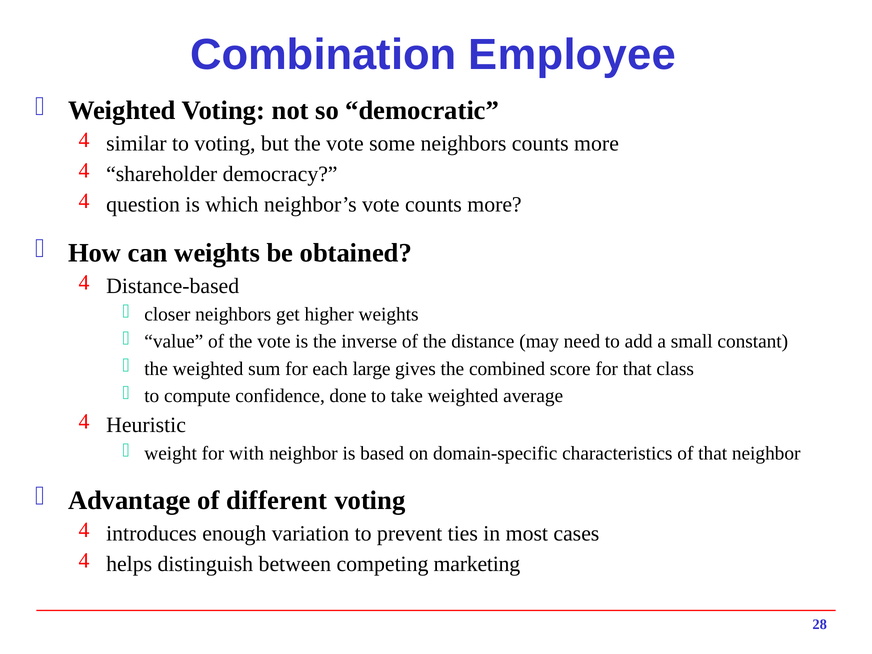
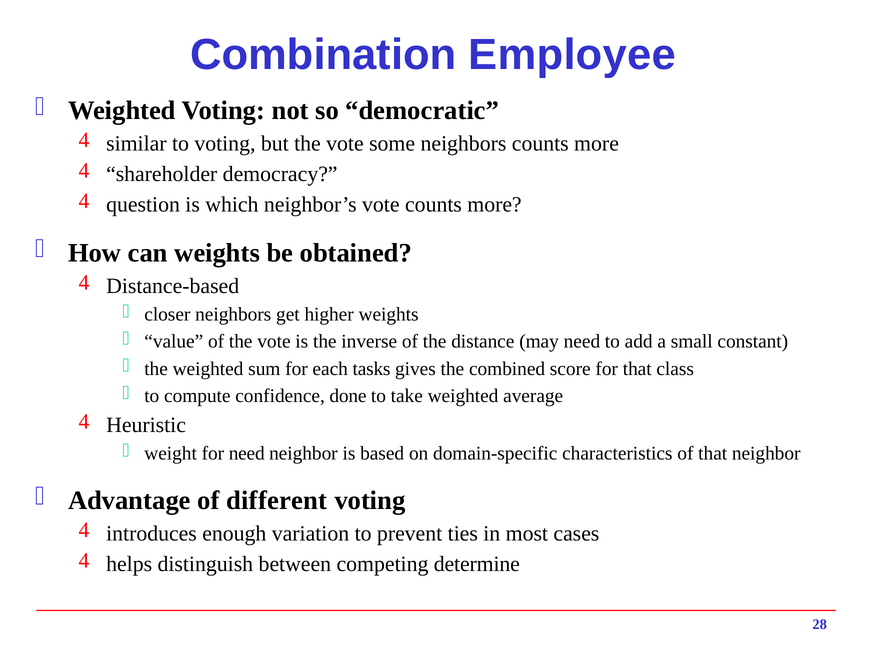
large: large -> tasks (372, 369)
for with: with -> need (247, 453)
marketing: marketing -> determine (477, 564)
